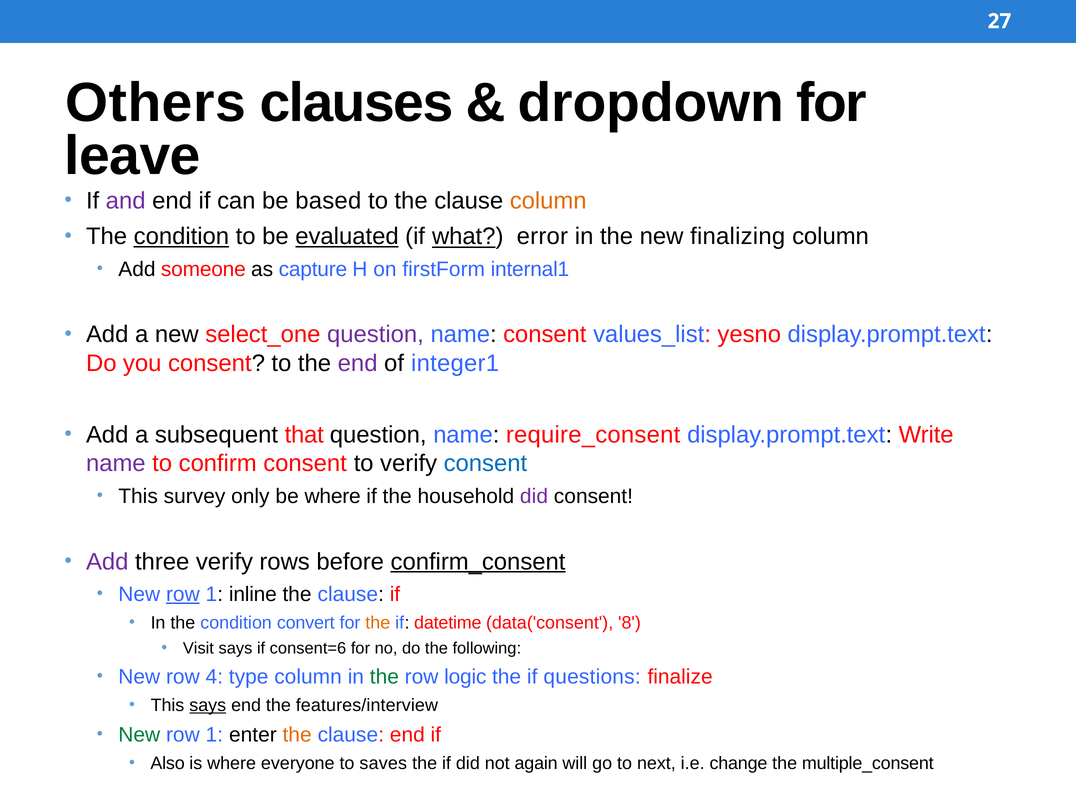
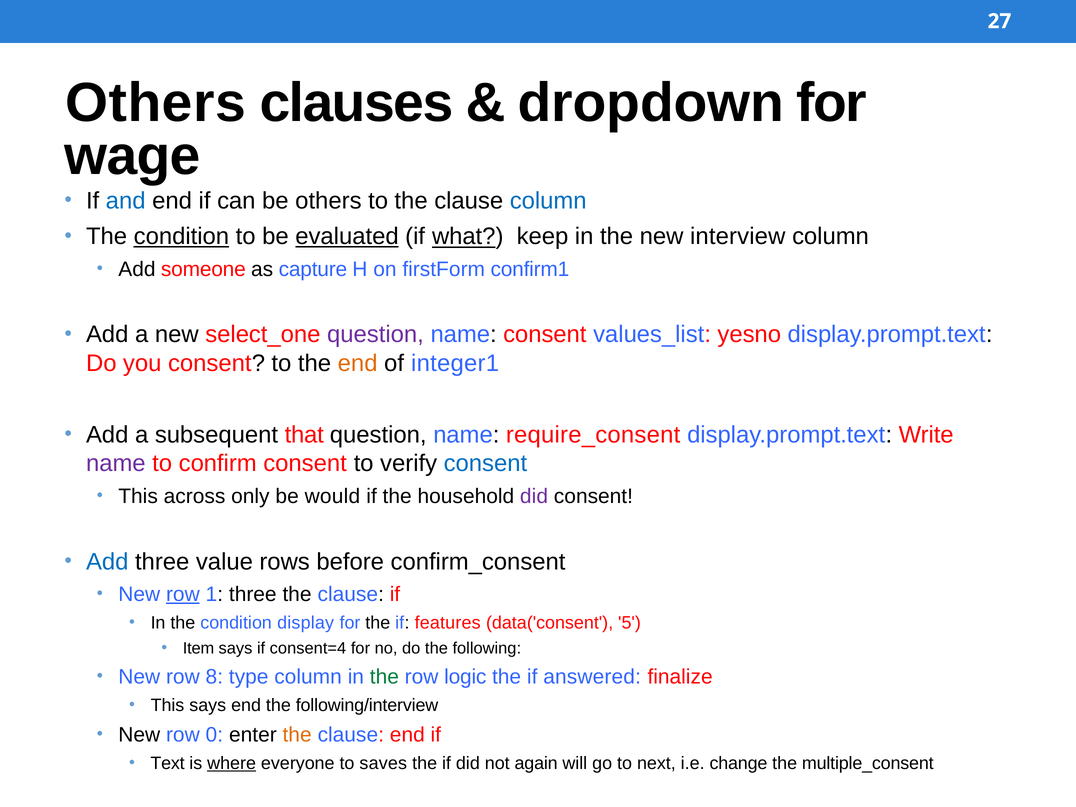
leave: leave -> wage (132, 156)
and colour: purple -> blue (126, 201)
be based: based -> others (328, 201)
column colour: orange -> blue (548, 201)
error: error -> keep (543, 237)
finalizing: finalizing -> interview (738, 237)
internal1: internal1 -> confirm1 (530, 269)
end colour: purple -> orange (358, 363)
survey: survey -> across (195, 496)
be where: where -> would (332, 496)
Add colour: purple -> blue (107, 562)
three verify: verify -> value (224, 562)
confirm_consent underline: present -> none (478, 562)
1 inline: inline -> three (253, 594)
convert: convert -> display (306, 623)
the colour: orange -> black (378, 623)
datetime: datetime -> features (448, 623)
8: 8 -> 5 (629, 623)
Visit: Visit -> Item (198, 648)
consent=6: consent=6 -> consent=4 (308, 648)
4: 4 -> 8 (214, 677)
questions: questions -> answered (592, 677)
says underline: present -> none (208, 705)
features/interview: features/interview -> following/interview (367, 705)
New colour: green -> black (139, 735)
1: 1 -> 0 (214, 735)
Also: Also -> Text (168, 763)
where underline: none -> present (232, 763)
